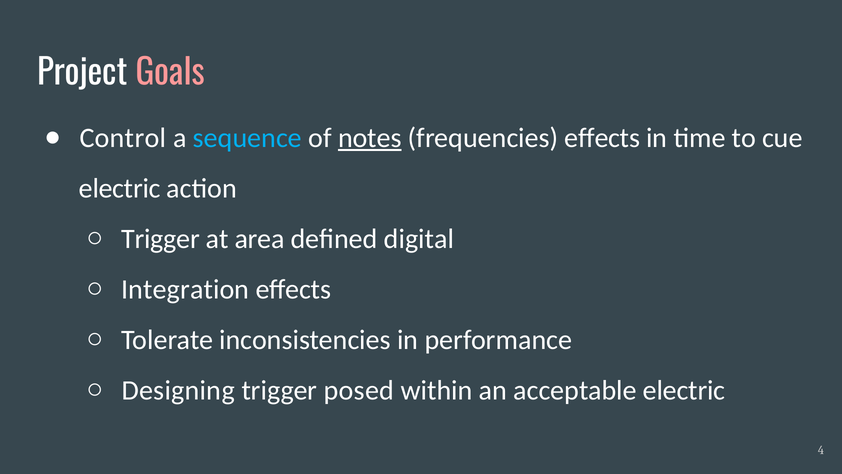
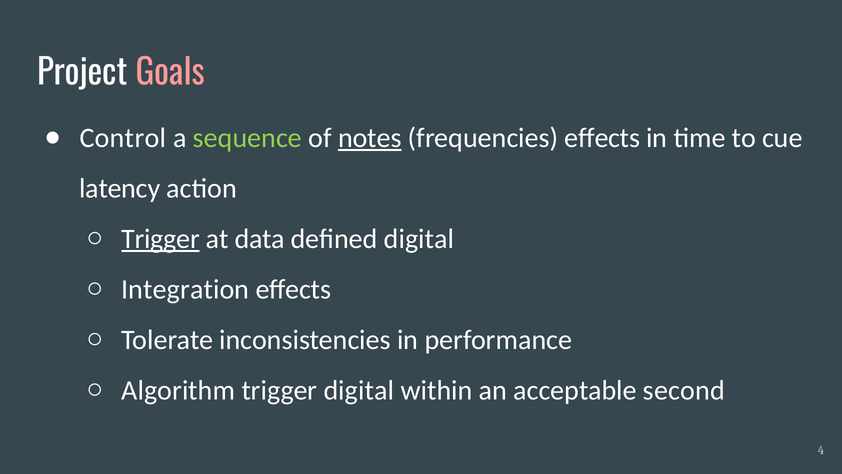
sequence colour: light blue -> light green (247, 138)
electric: electric -> latency (120, 188)
Trigger underline: none -> present (161, 239)
area: area -> data (260, 239)
Designing: Designing -> Algorithm (178, 390)
trigger posed: posed -> digital (359, 390)
acceptable electric: electric -> second (684, 390)
